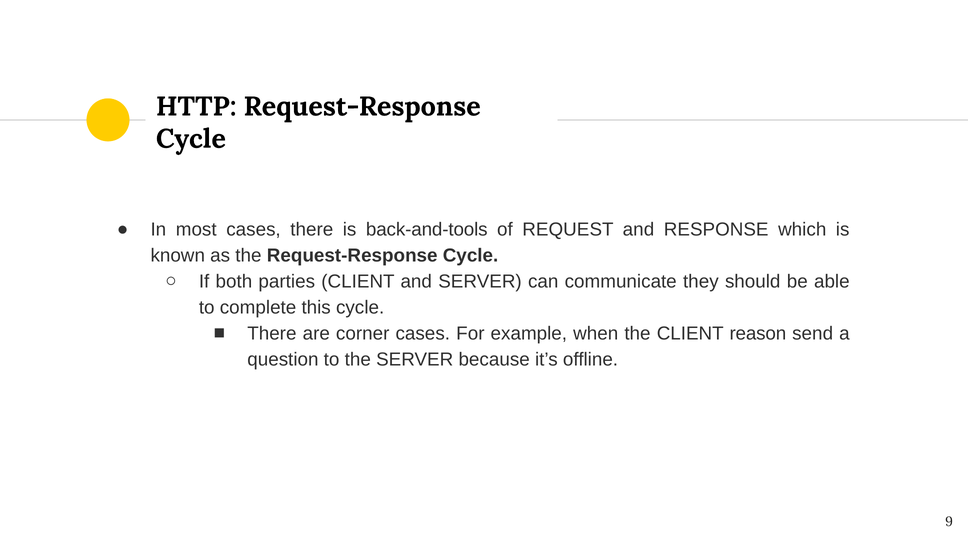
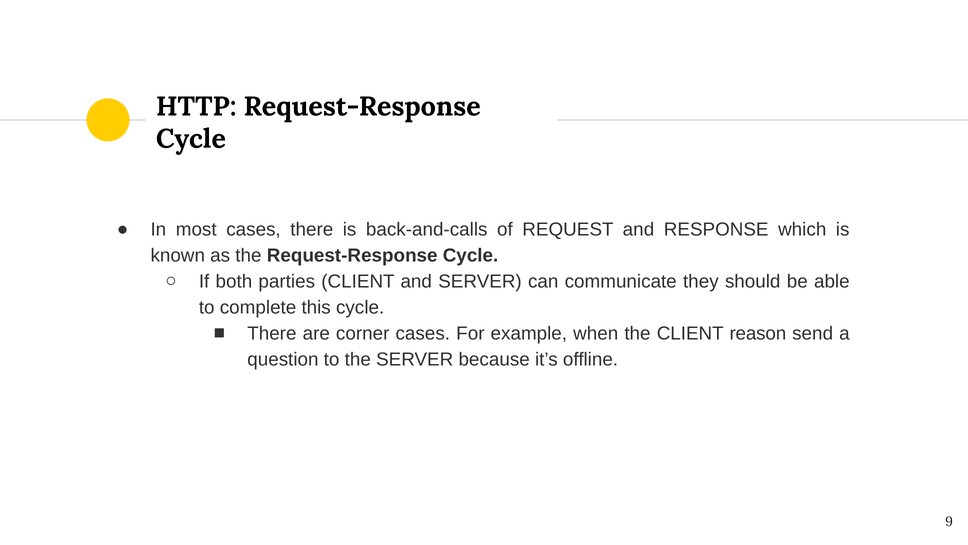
back-and-tools: back-and-tools -> back-and-calls (427, 230)
